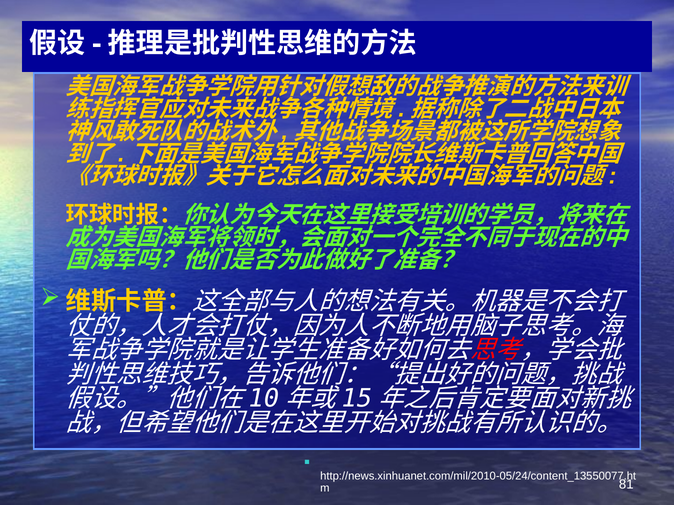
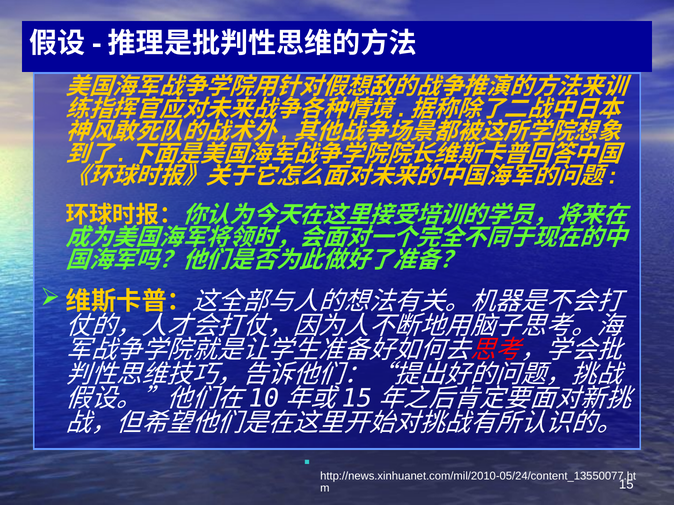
81: 81 -> 15 (626, 485)
